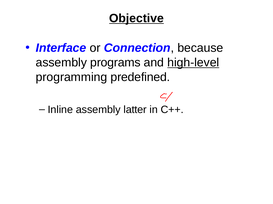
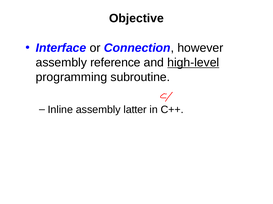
Objective underline: present -> none (136, 18)
because: because -> however (200, 48)
programs: programs -> reference (115, 63)
predefined: predefined -> subroutine (140, 77)
